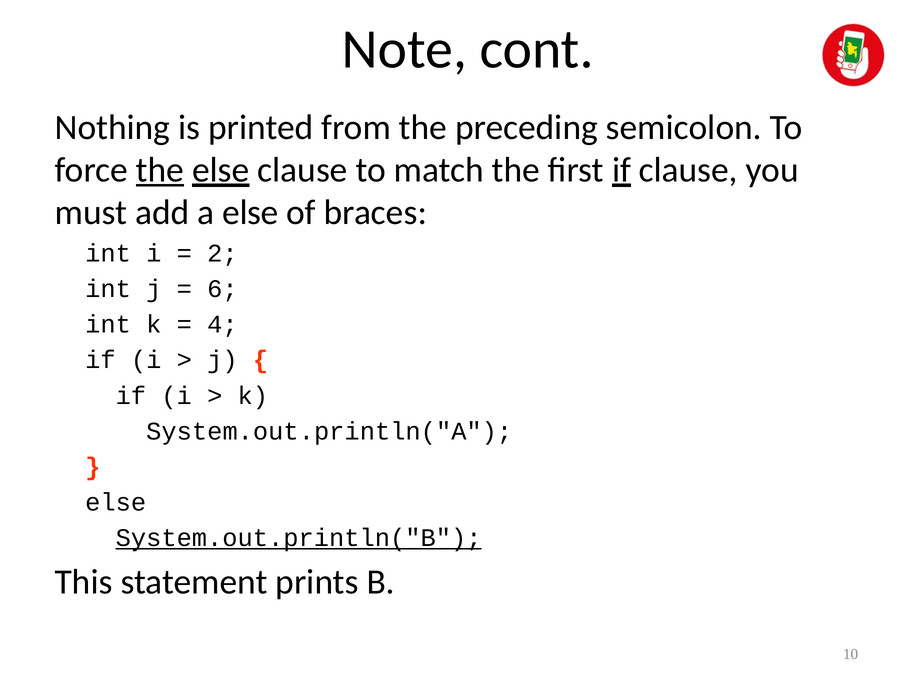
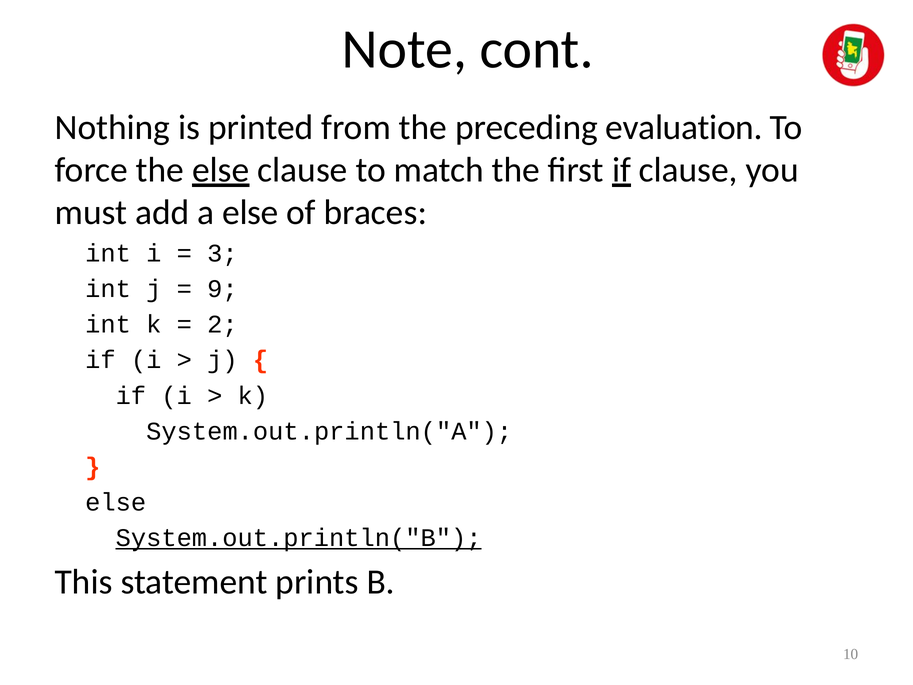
semicolon: semicolon -> evaluation (684, 127)
the underline: present -> none (160, 170)
2: 2 -> 3 (222, 253)
6: 6 -> 9 (222, 289)
4: 4 -> 2 (222, 324)
